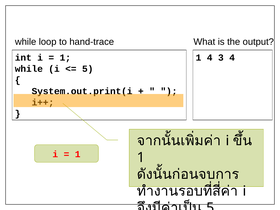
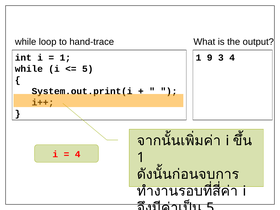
1 4: 4 -> 9 (210, 58)
1: 1 -> 4 (78, 154)
